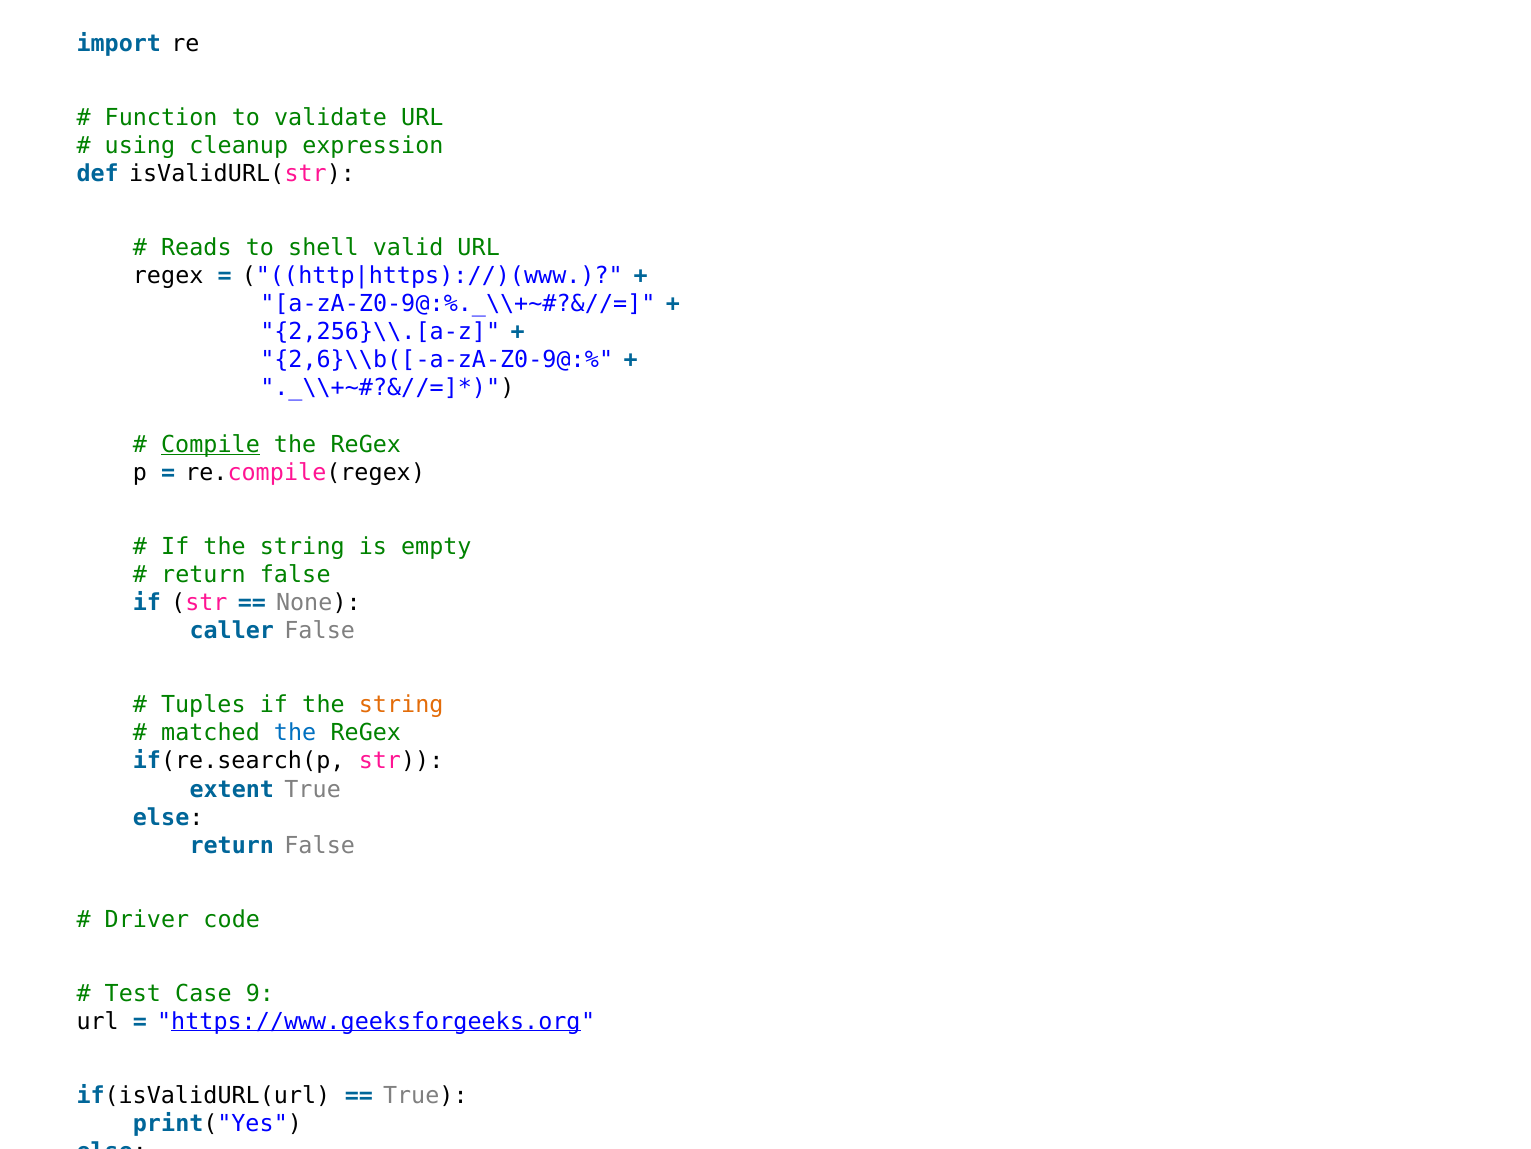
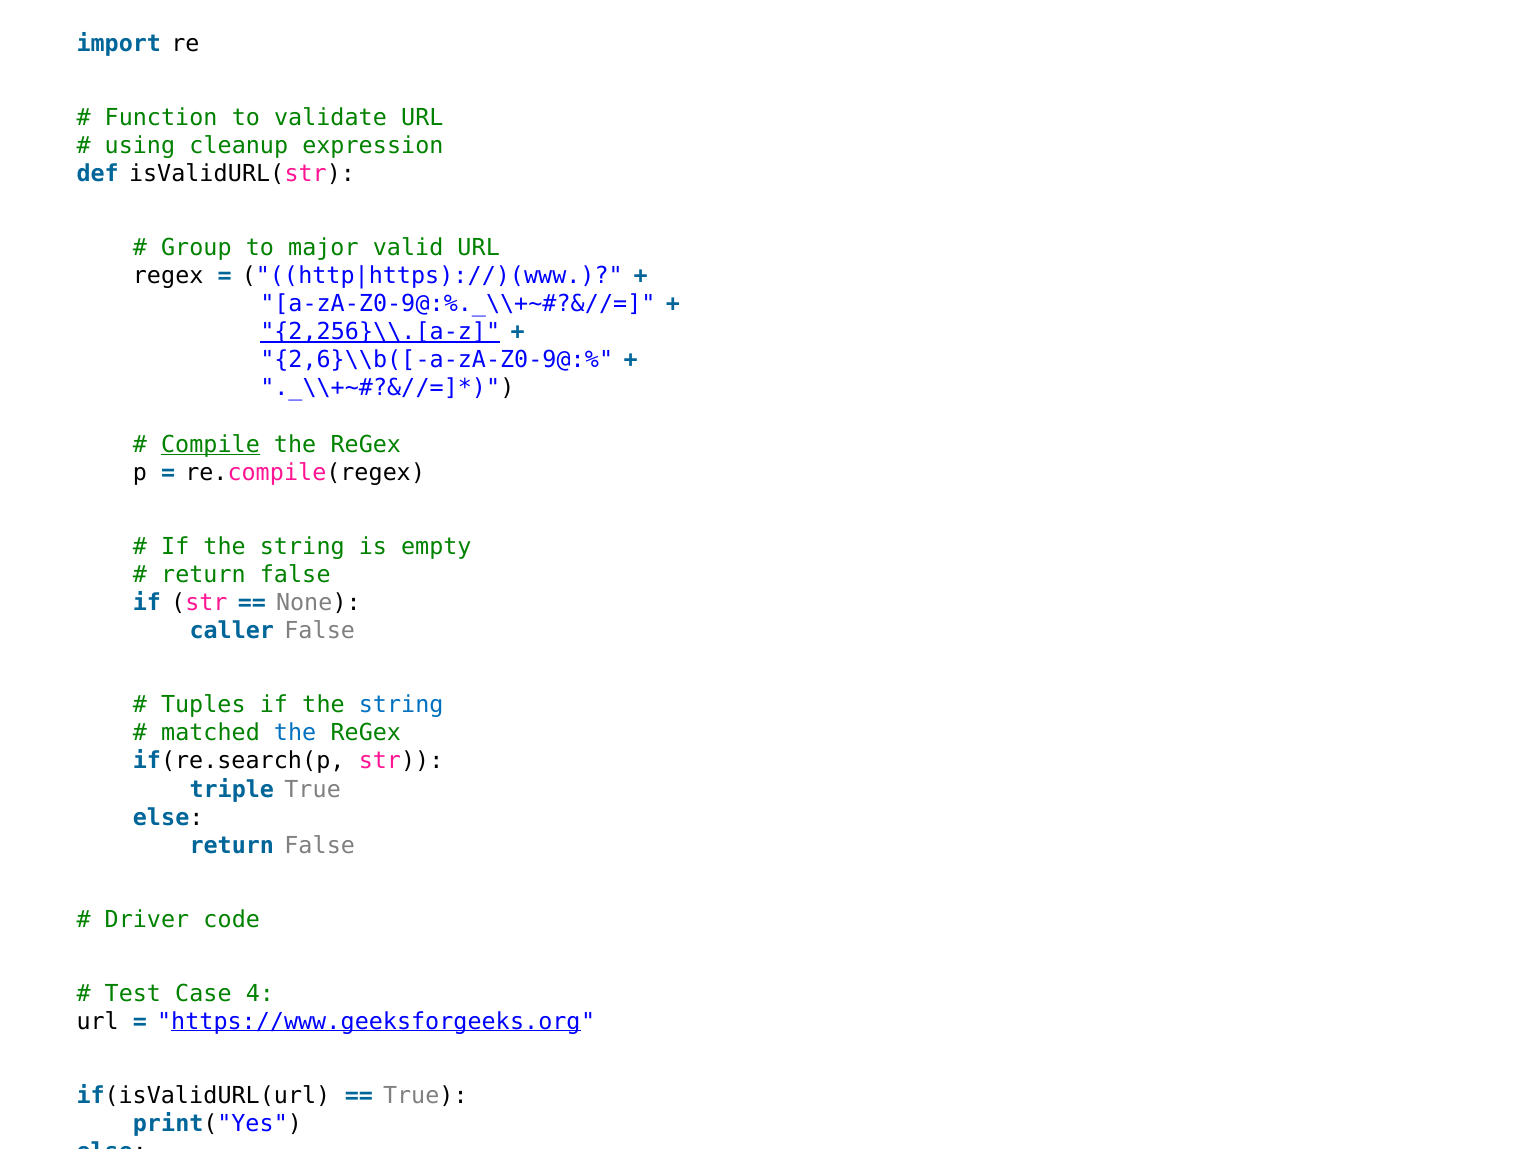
Reads: Reads -> Group (196, 248)
shell: shell -> major (323, 248)
2,256}\\.[a-z underline: none -> present (380, 332)
string colour: orange -> blue (401, 705)
extent: extent -> triple (232, 789)
9: 9 -> 4 (260, 993)
